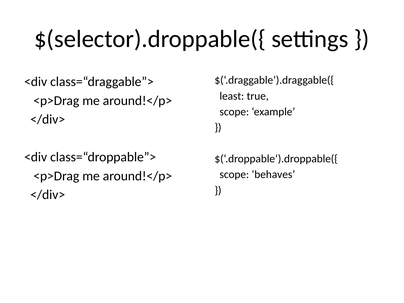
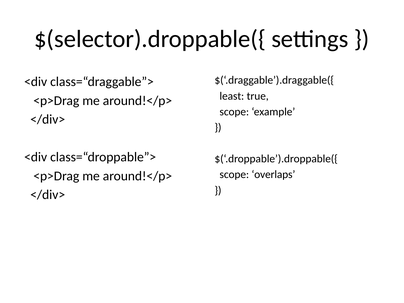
behaves: behaves -> overlaps (273, 175)
